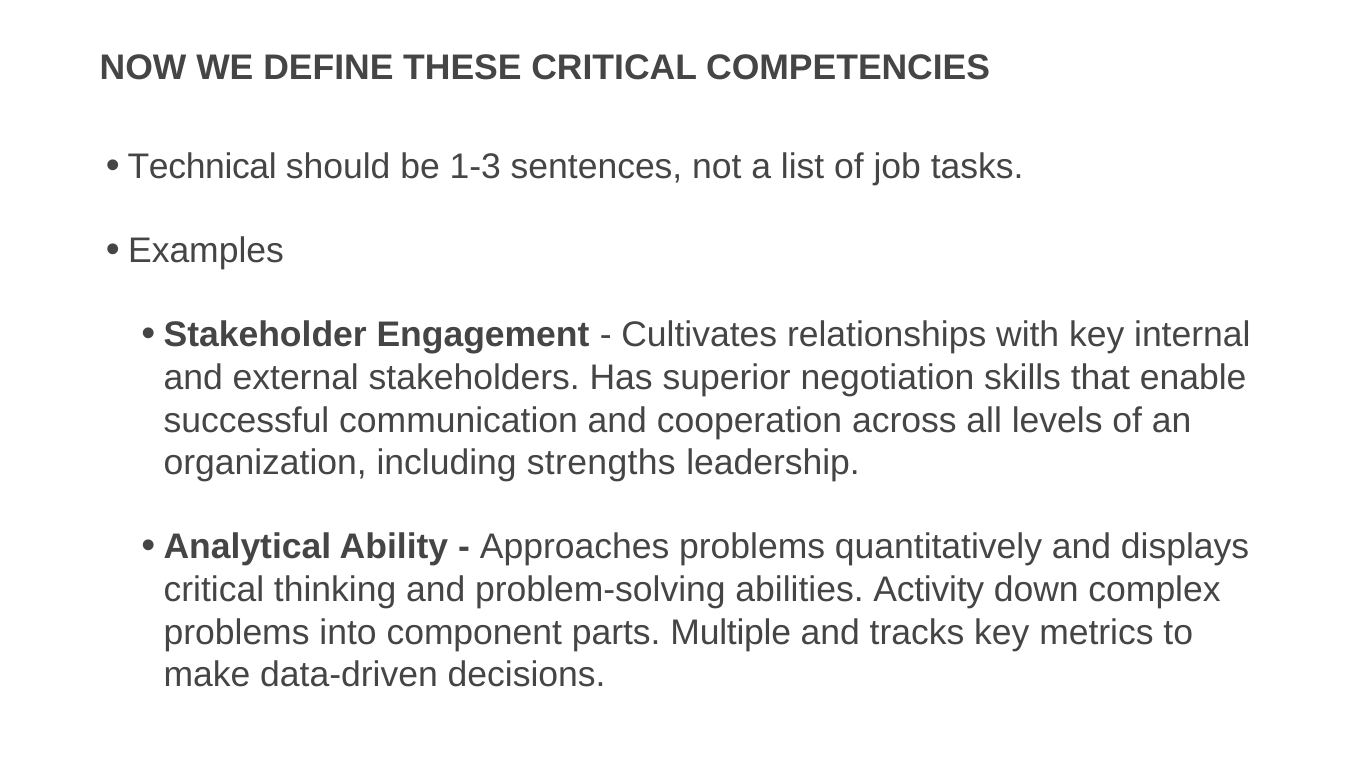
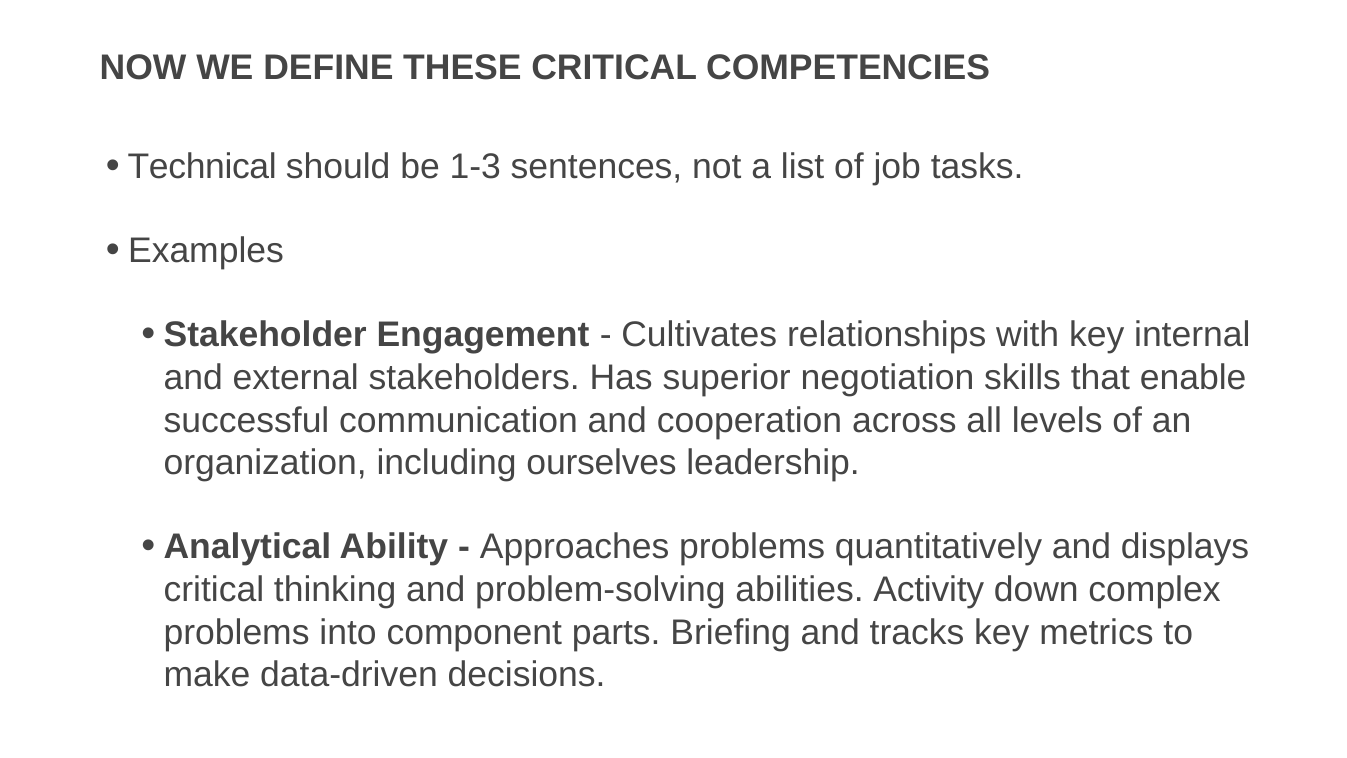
strengths: strengths -> ourselves (602, 463)
Multiple: Multiple -> Briefing (731, 632)
